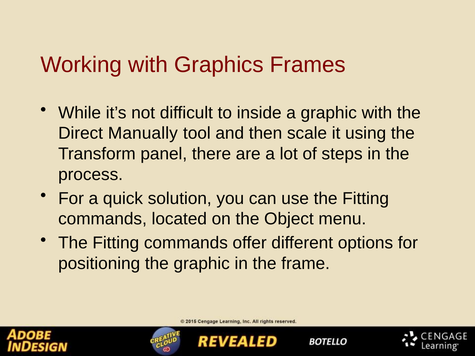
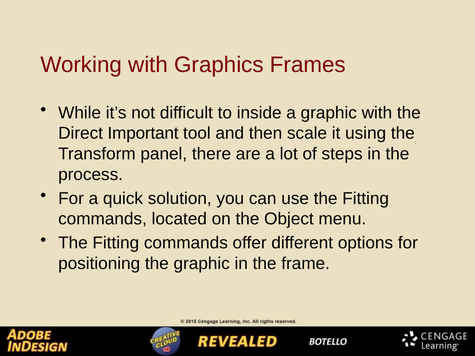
Manually: Manually -> Important (143, 133)
